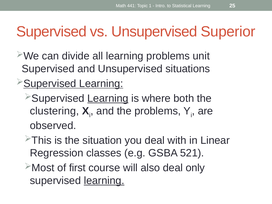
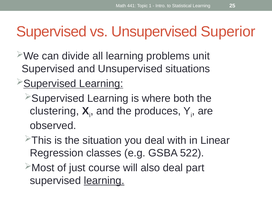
Learning underline: present -> none (108, 98)
the problems: problems -> produces (158, 111)
521: 521 -> 522 (192, 153)
first: first -> just (77, 168)
only: only -> part (195, 168)
